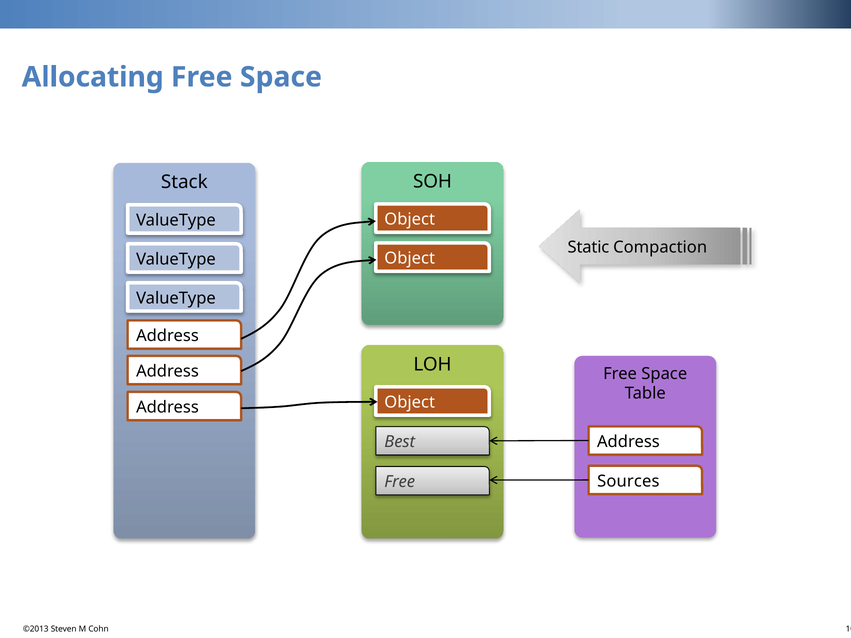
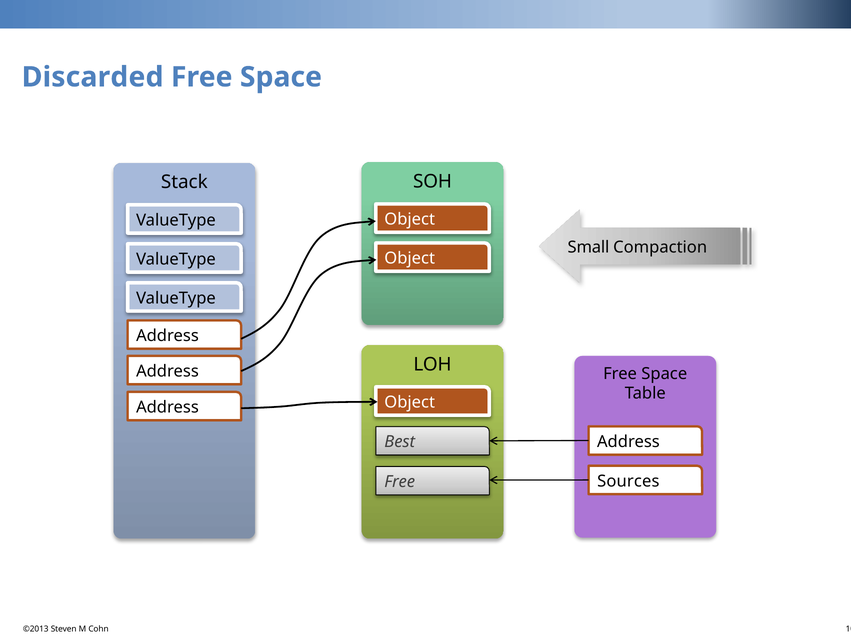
Allocating: Allocating -> Discarded (93, 77)
Static: Static -> Small (588, 247)
